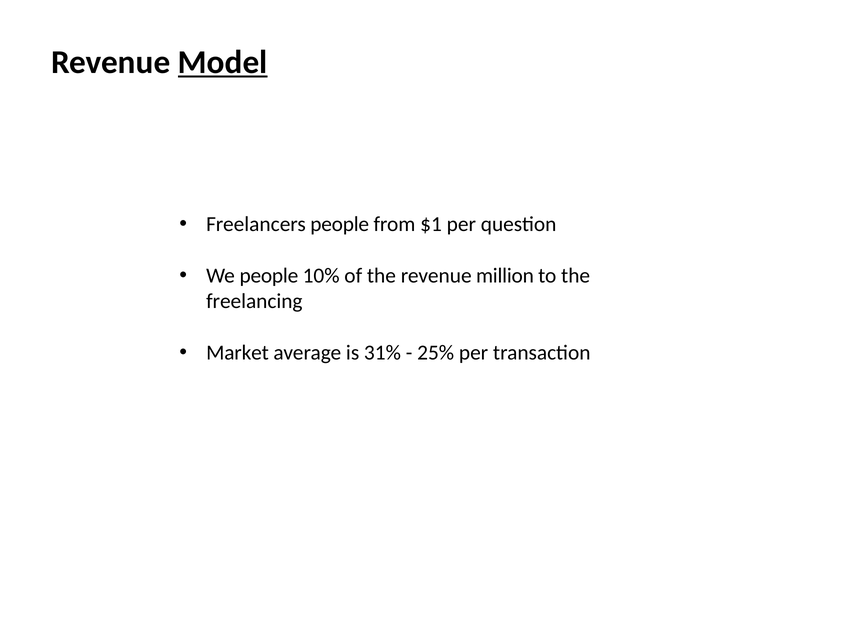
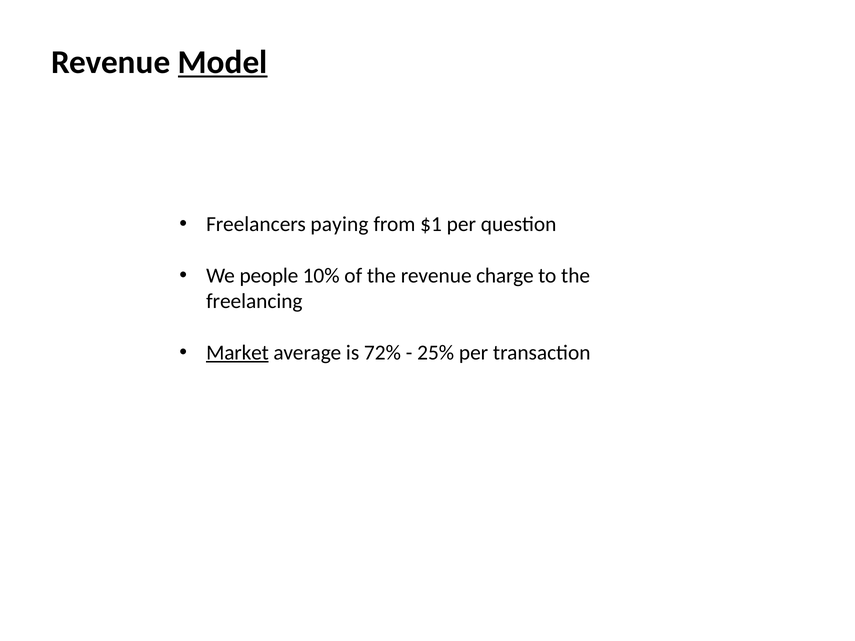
Freelancers people: people -> paying (340, 225)
million: million -> charge (505, 276)
Market underline: none -> present (237, 353)
31%: 31% -> 72% (382, 353)
